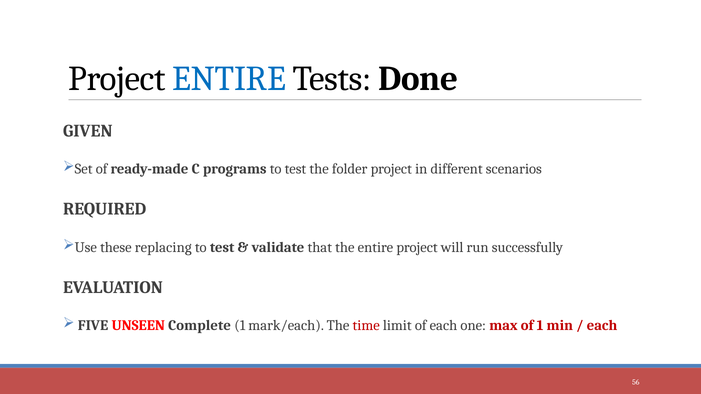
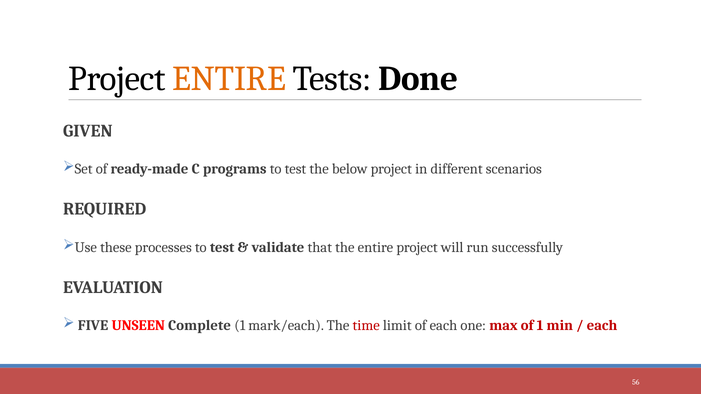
ENTIRE colour: blue -> orange (229, 79)
folder: folder -> below (350, 169)
replacing: replacing -> processes (163, 247)
